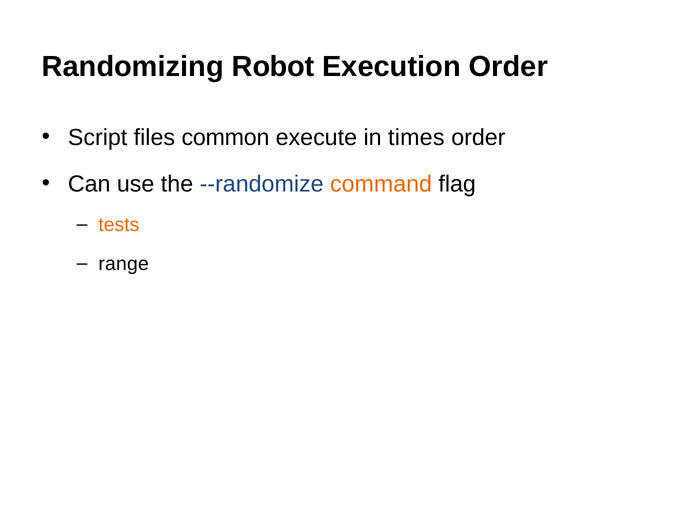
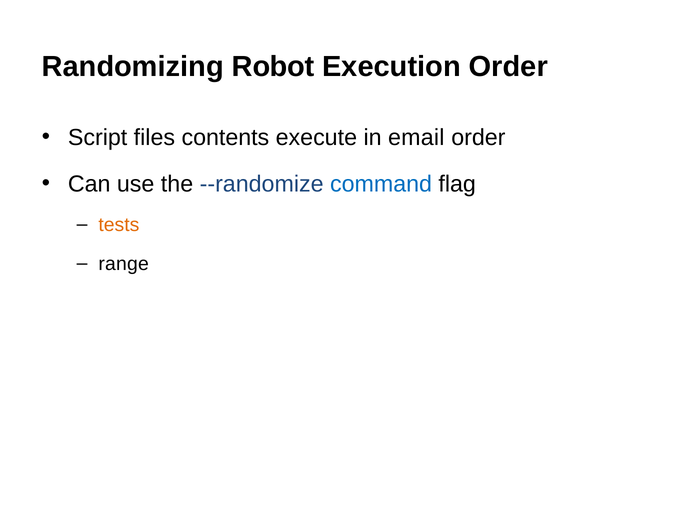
common: common -> contents (225, 138)
times: times -> email (416, 138)
command colour: orange -> blue (381, 184)
